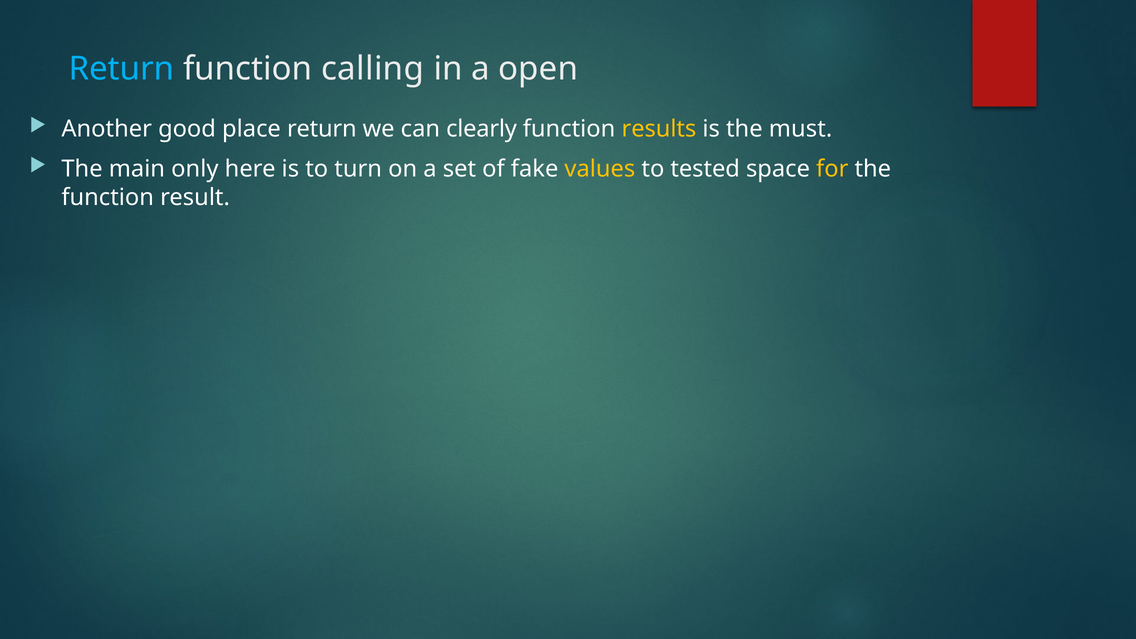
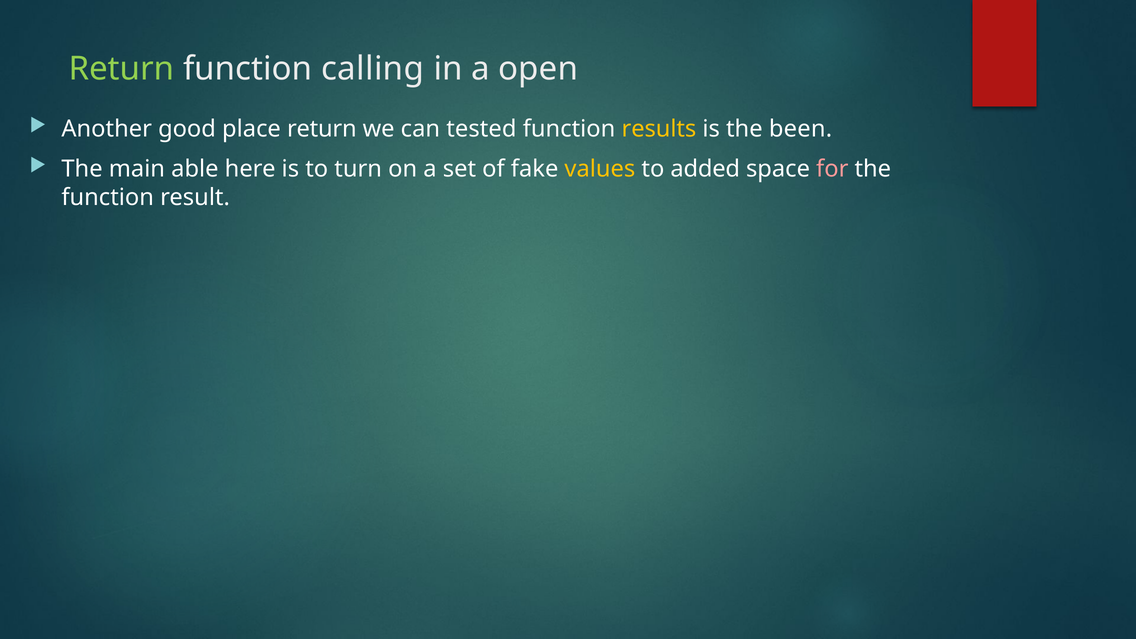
Return colour: light blue -> light green (122, 69)
clearly: clearly -> tested (481, 129)
must: must -> been (801, 129)
only: only -> able (195, 169)
tested: tested -> added (705, 169)
for colour: yellow -> pink (832, 169)
